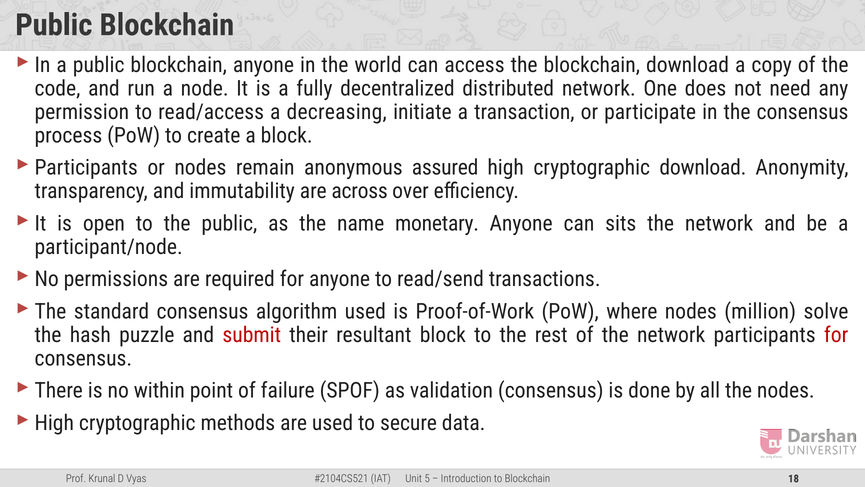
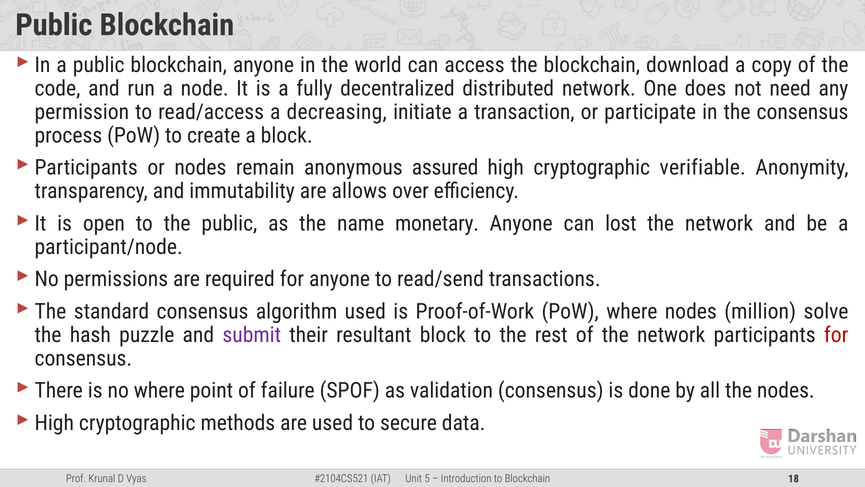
cryptographic download: download -> verifiable (703, 168)
across: across -> allows (359, 191)
sits: sits -> lost (621, 223)
submit colour: red -> purple (252, 335)
no within: within -> where (159, 390)
